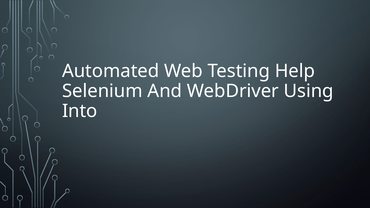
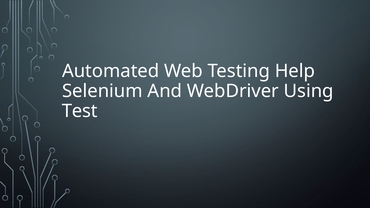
Into: Into -> Test (80, 111)
